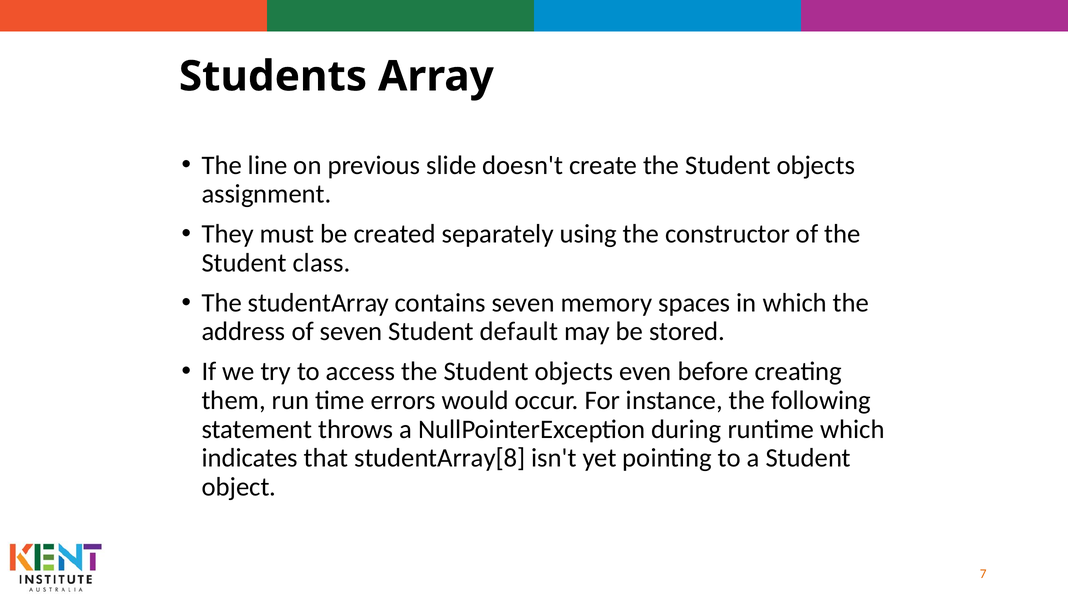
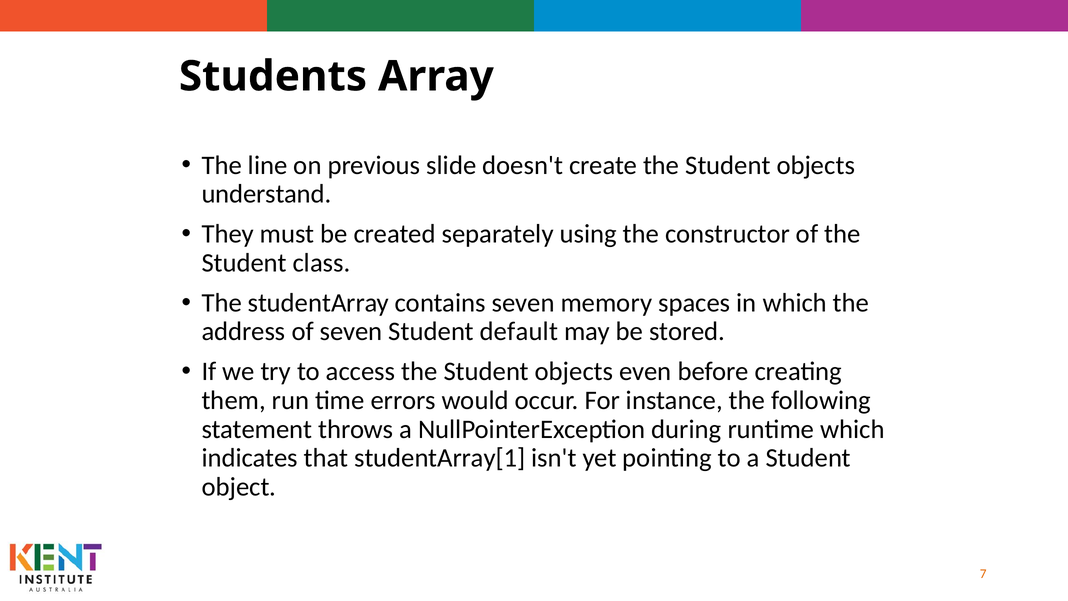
assignment: assignment -> understand (266, 194)
studentArray[8: studentArray[8 -> studentArray[1 (440, 458)
